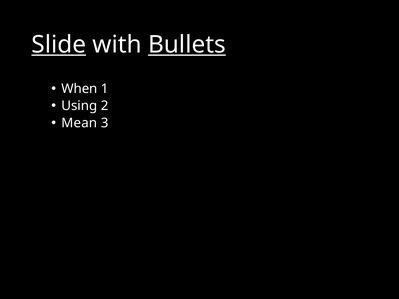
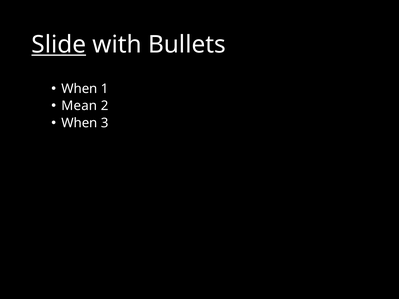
Bullets underline: present -> none (187, 45)
Using: Using -> Mean (79, 106)
Mean: Mean -> When (79, 123)
